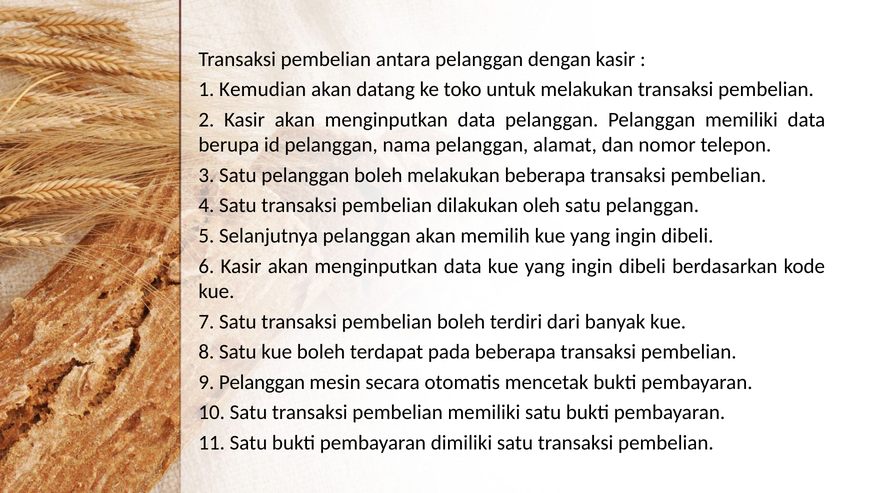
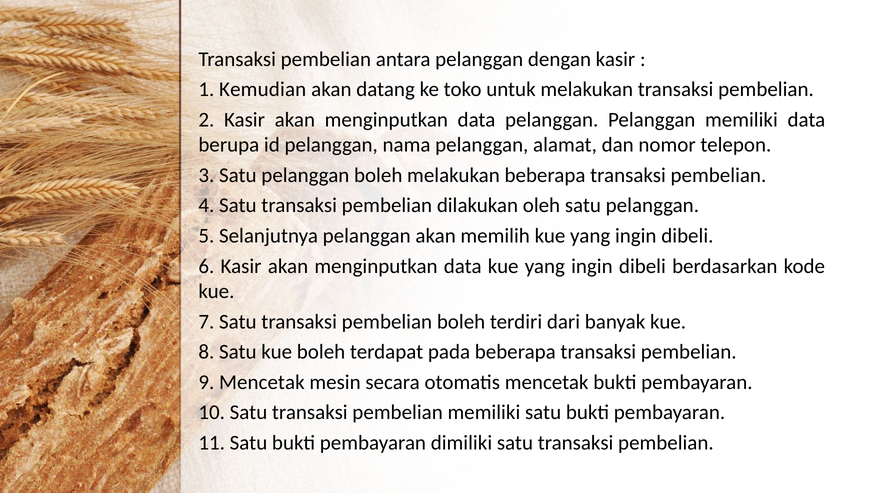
9 Pelanggan: Pelanggan -> Mencetak (262, 382)
